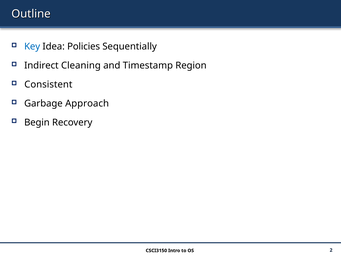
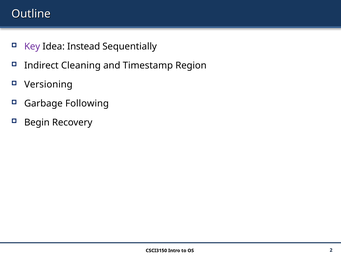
Key colour: blue -> purple (32, 47)
Policies: Policies -> Instead (84, 47)
Consistent: Consistent -> Versioning (48, 84)
Approach: Approach -> Following (87, 103)
